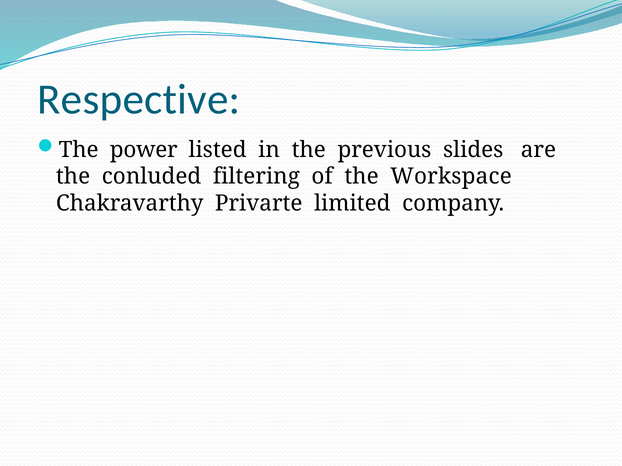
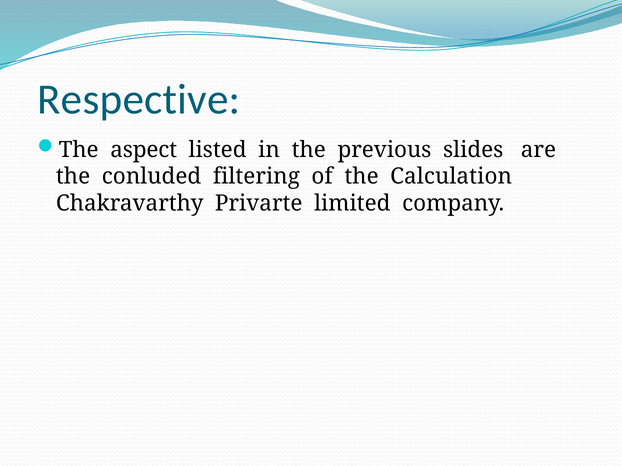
power: power -> aspect (144, 150)
Workspace: Workspace -> Calculation (451, 177)
